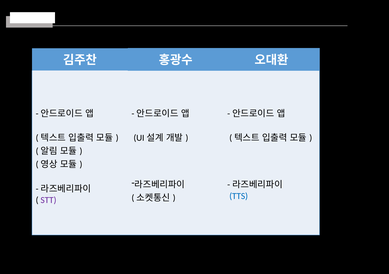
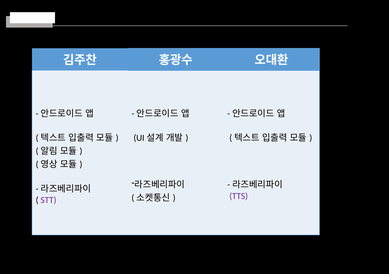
TTS colour: blue -> purple (239, 196)
